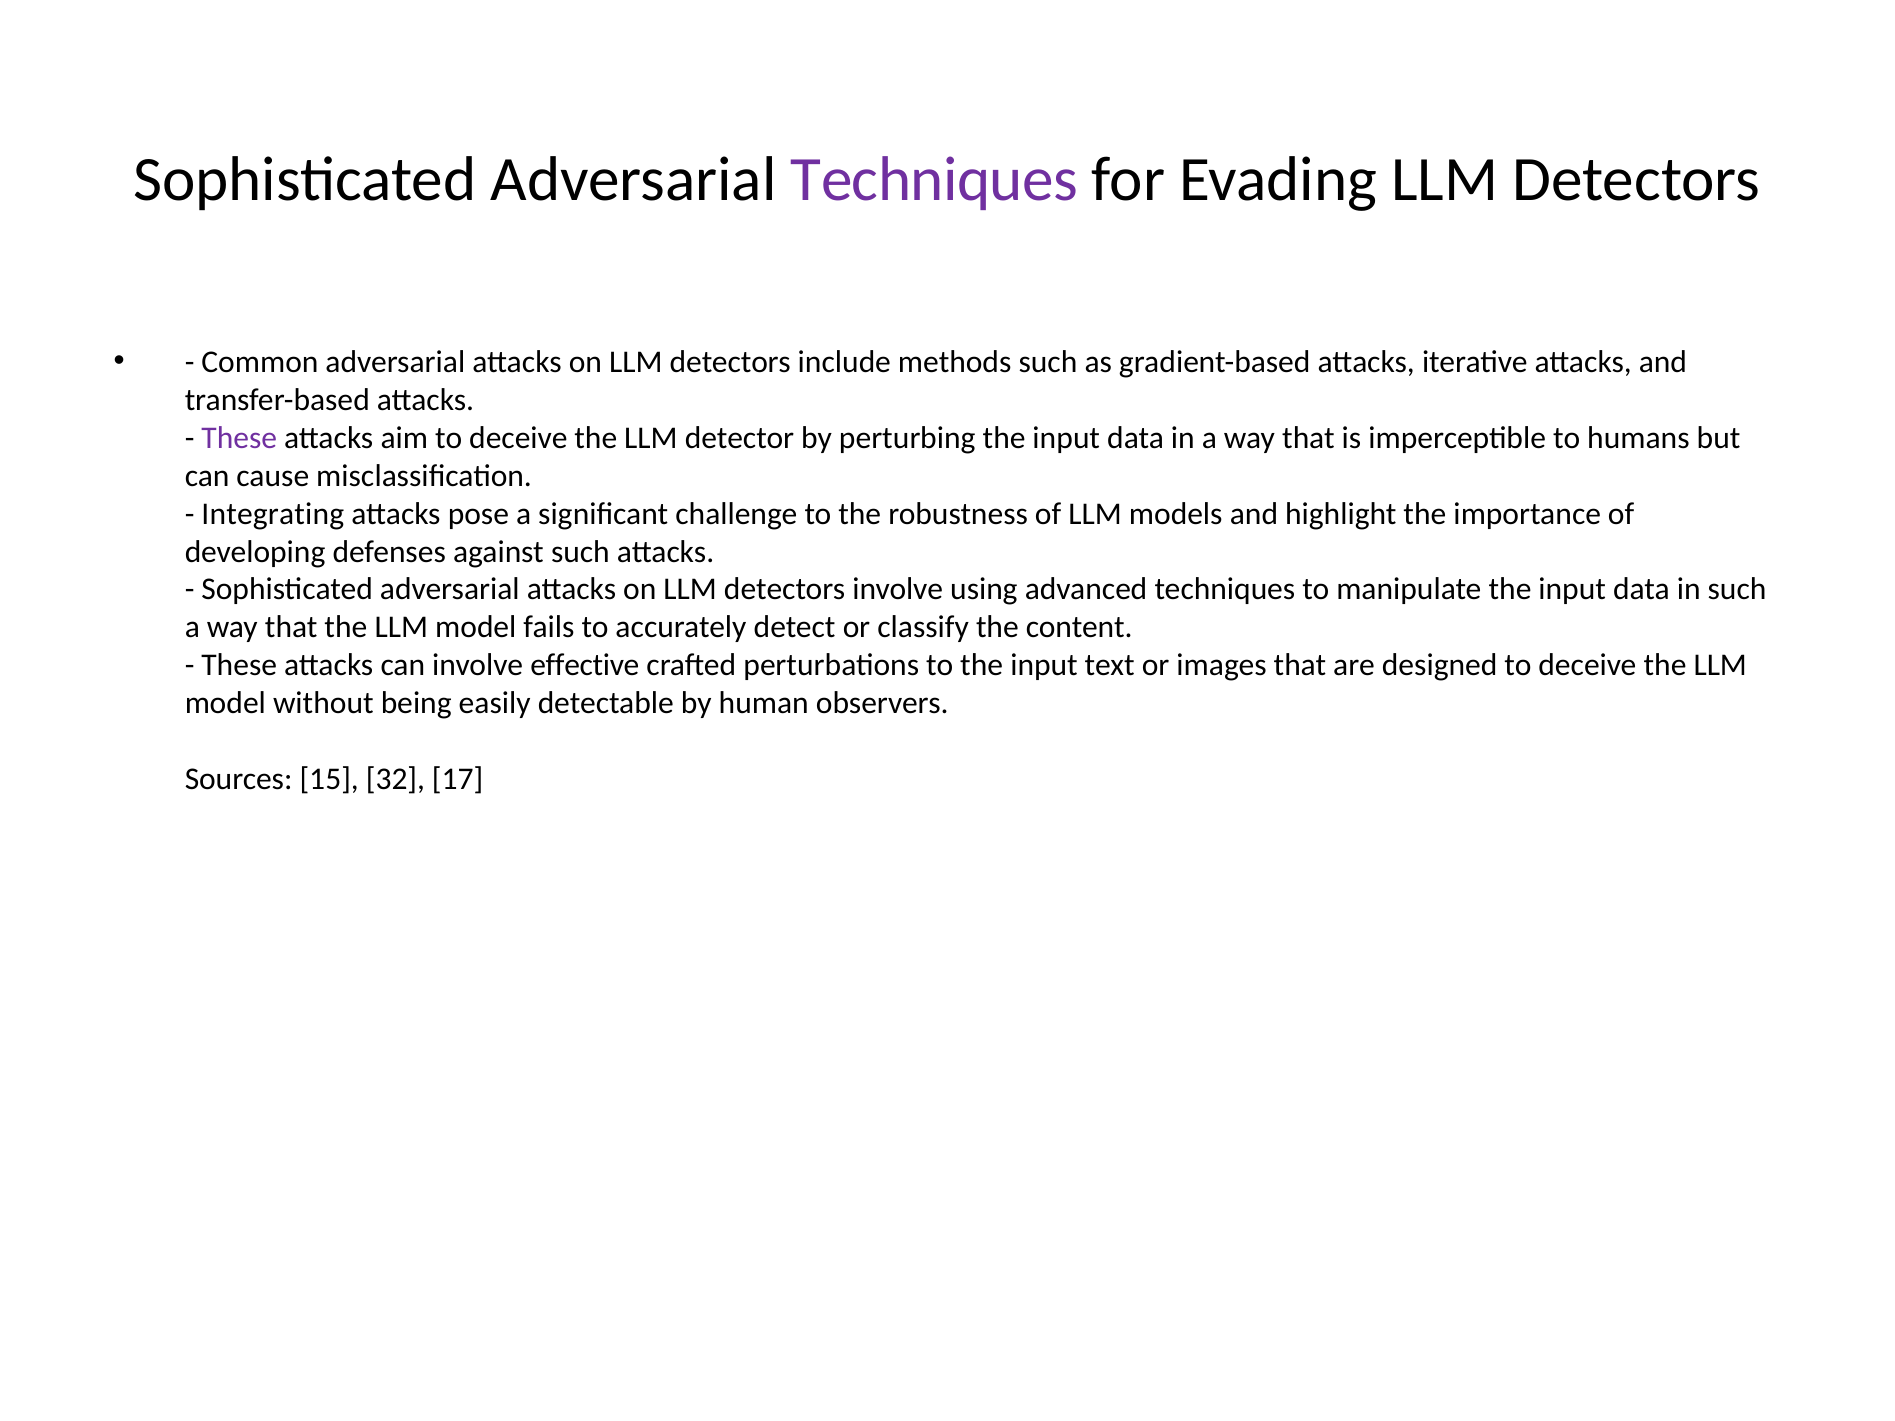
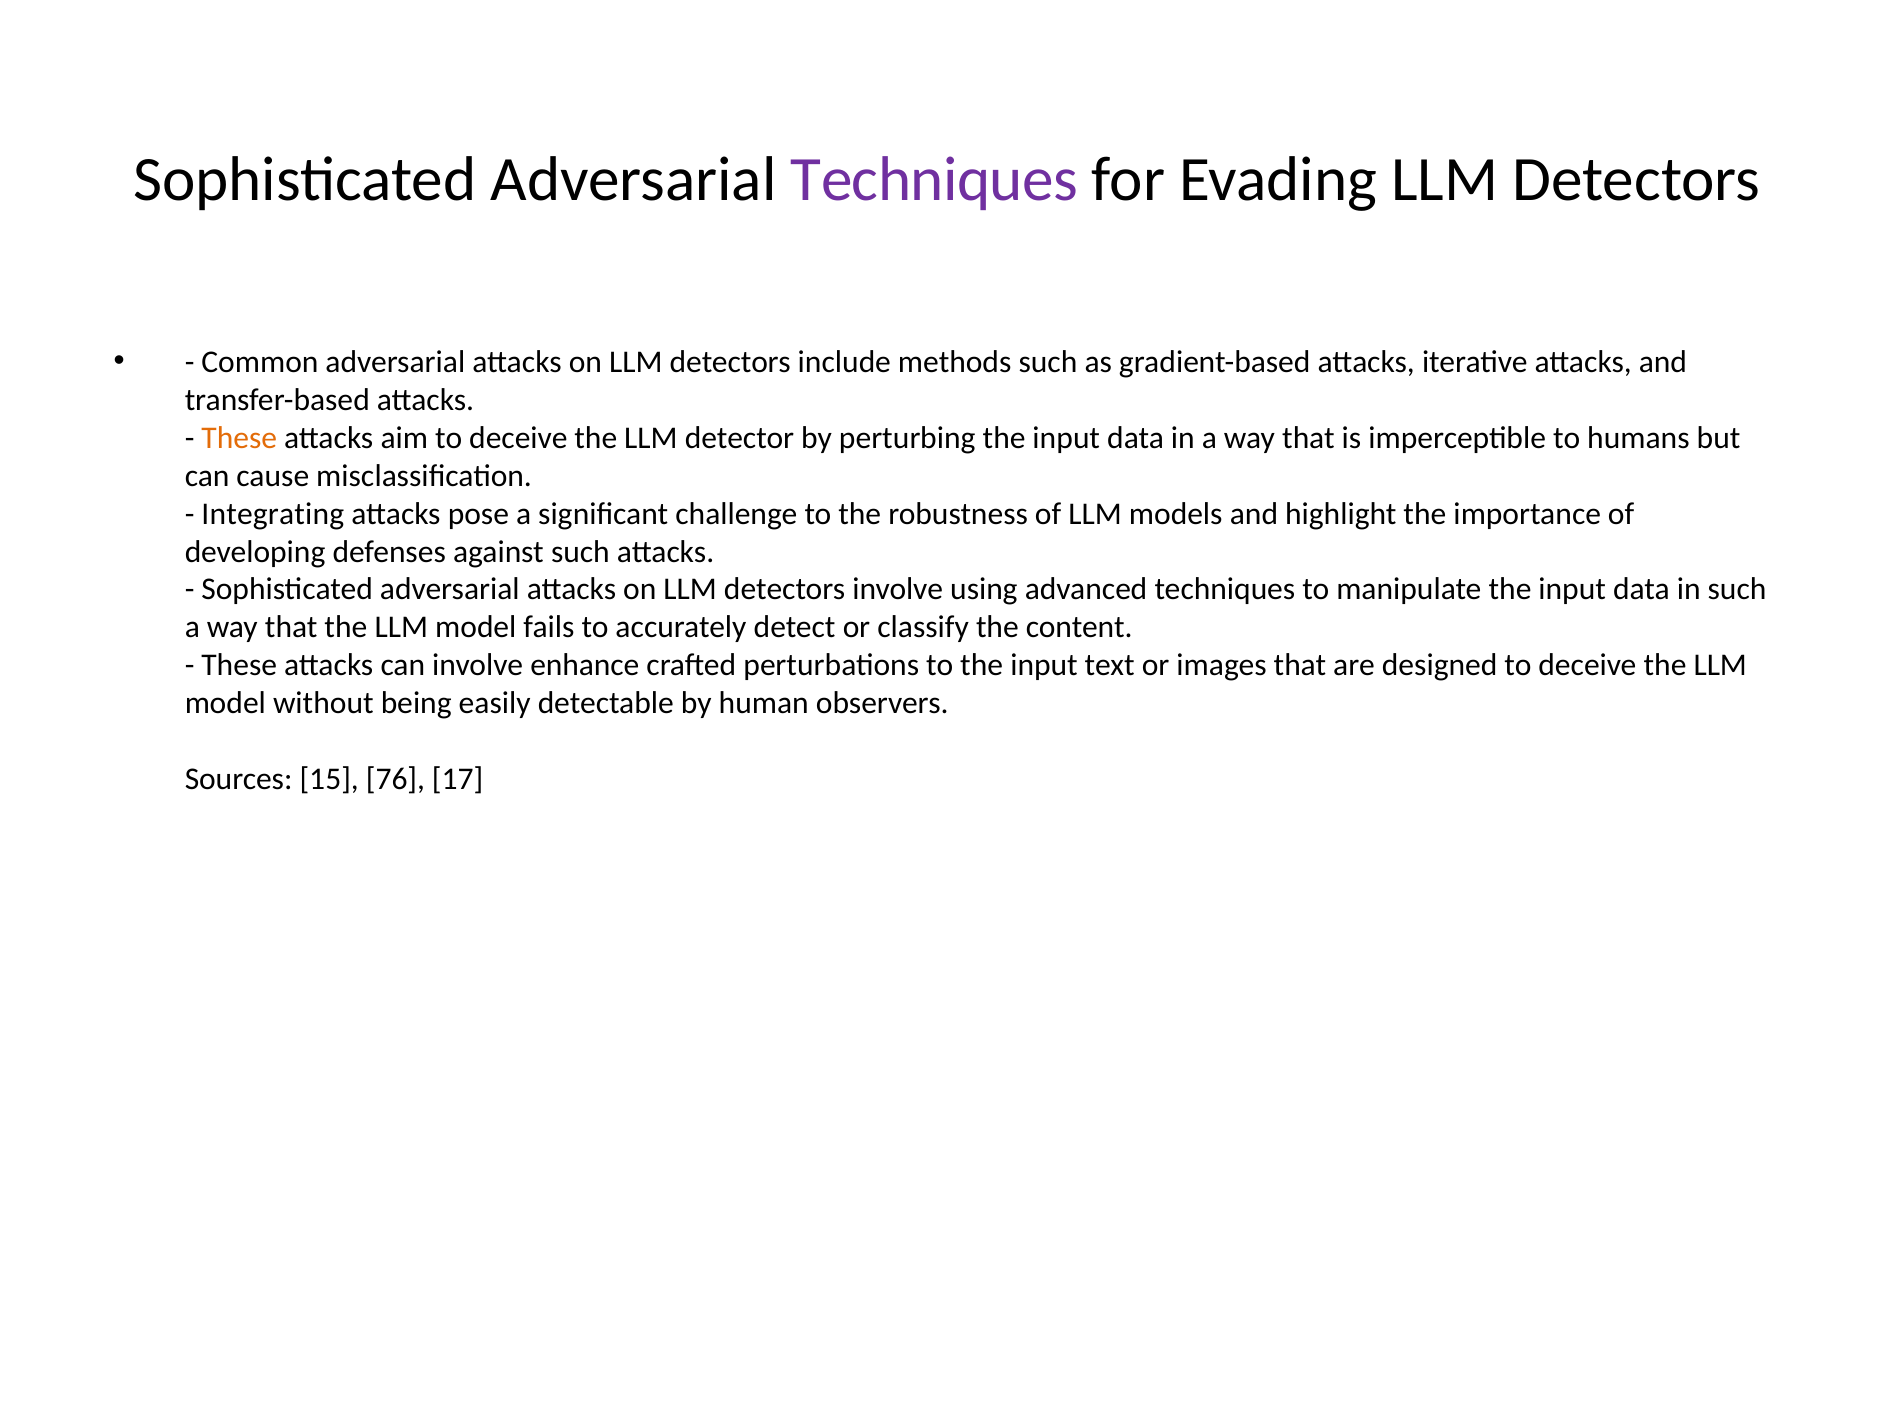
These colour: purple -> orange (239, 438)
effective: effective -> enhance (585, 665)
32: 32 -> 76 (395, 779)
